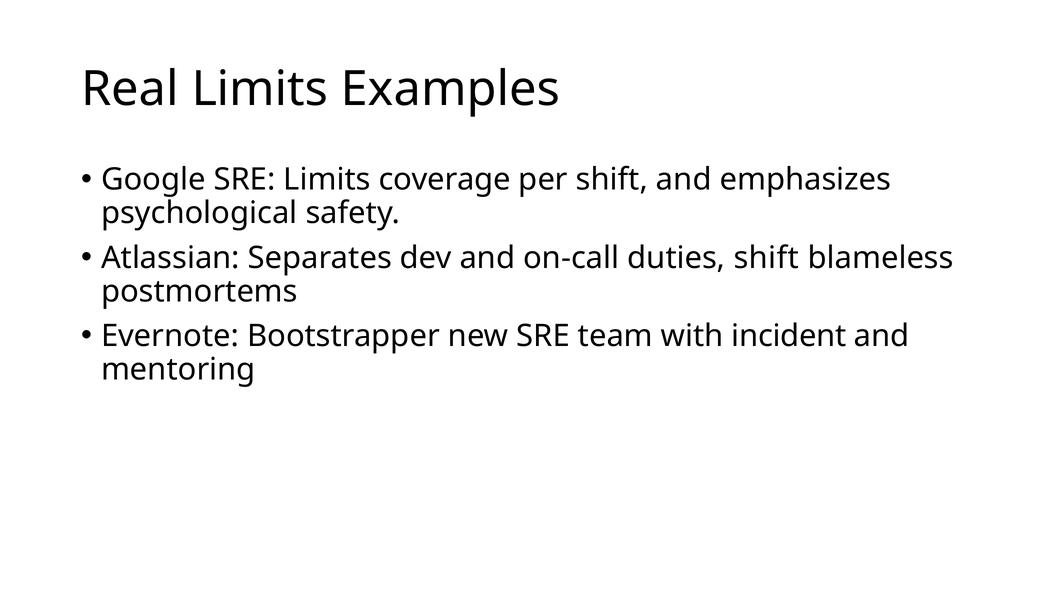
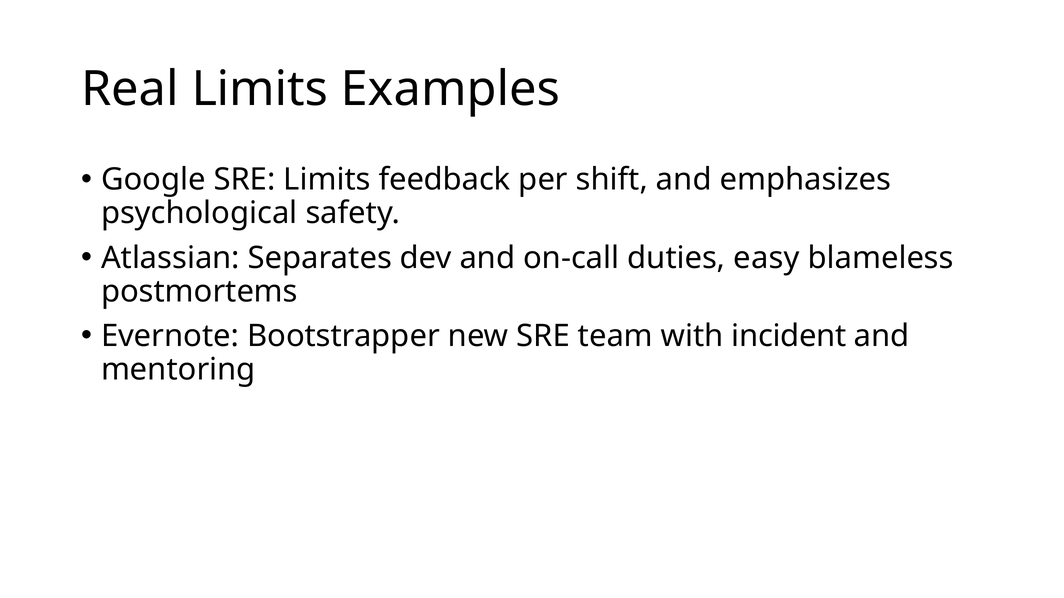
coverage: coverage -> feedback (445, 180)
duties shift: shift -> easy (766, 258)
